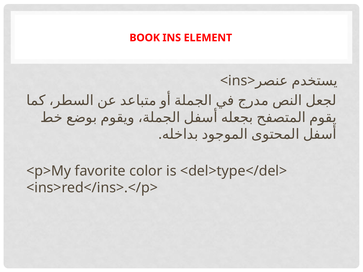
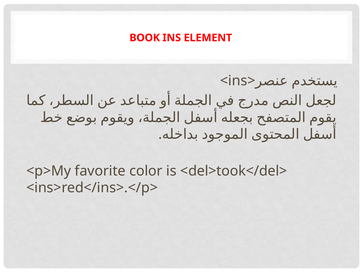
<del>type</del>: <del>type</del> -> <del>took</del> (234, 171)
